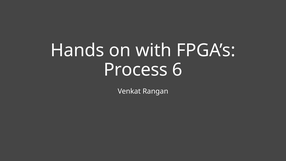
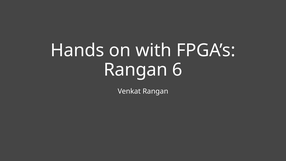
Process: Process -> Rangan (136, 70)
